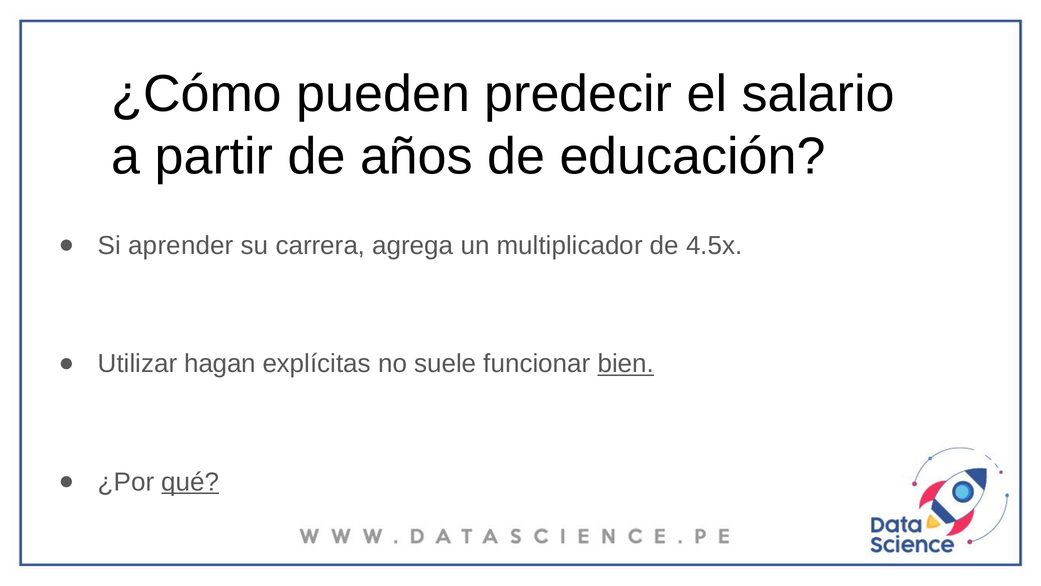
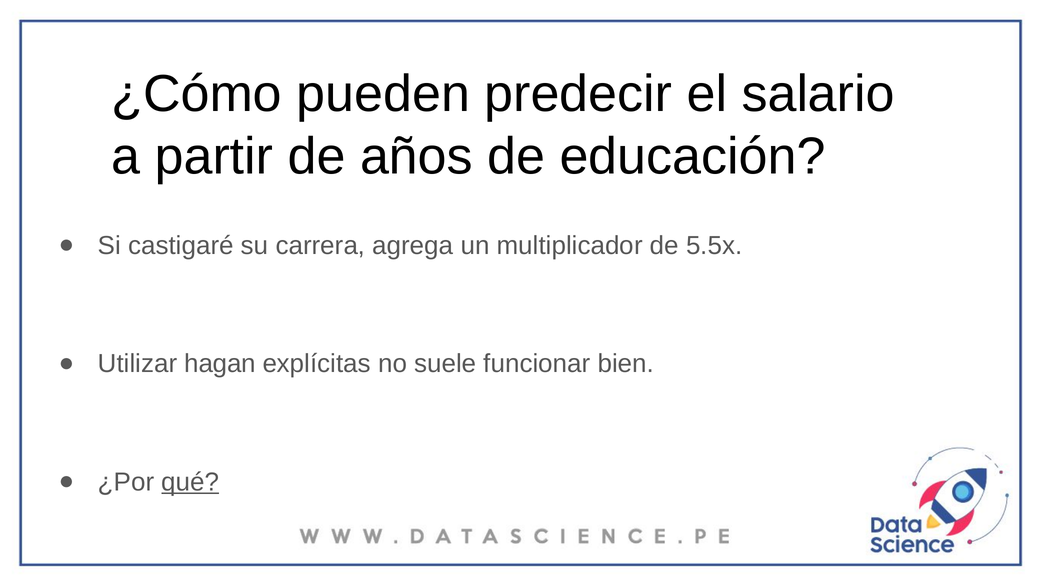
aprender: aprender -> castigaré (181, 246)
4.5x: 4.5x -> 5.5x (714, 246)
bien underline: present -> none (626, 364)
